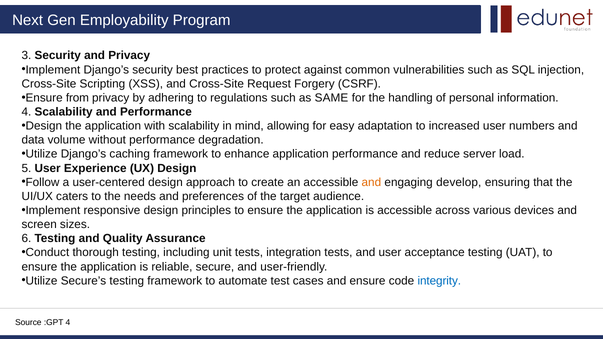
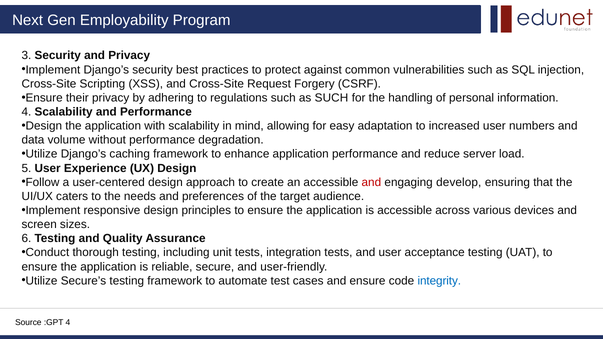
from: from -> their (77, 98)
as SAME: SAME -> SUCH (331, 98)
and colour: orange -> red (371, 182)
